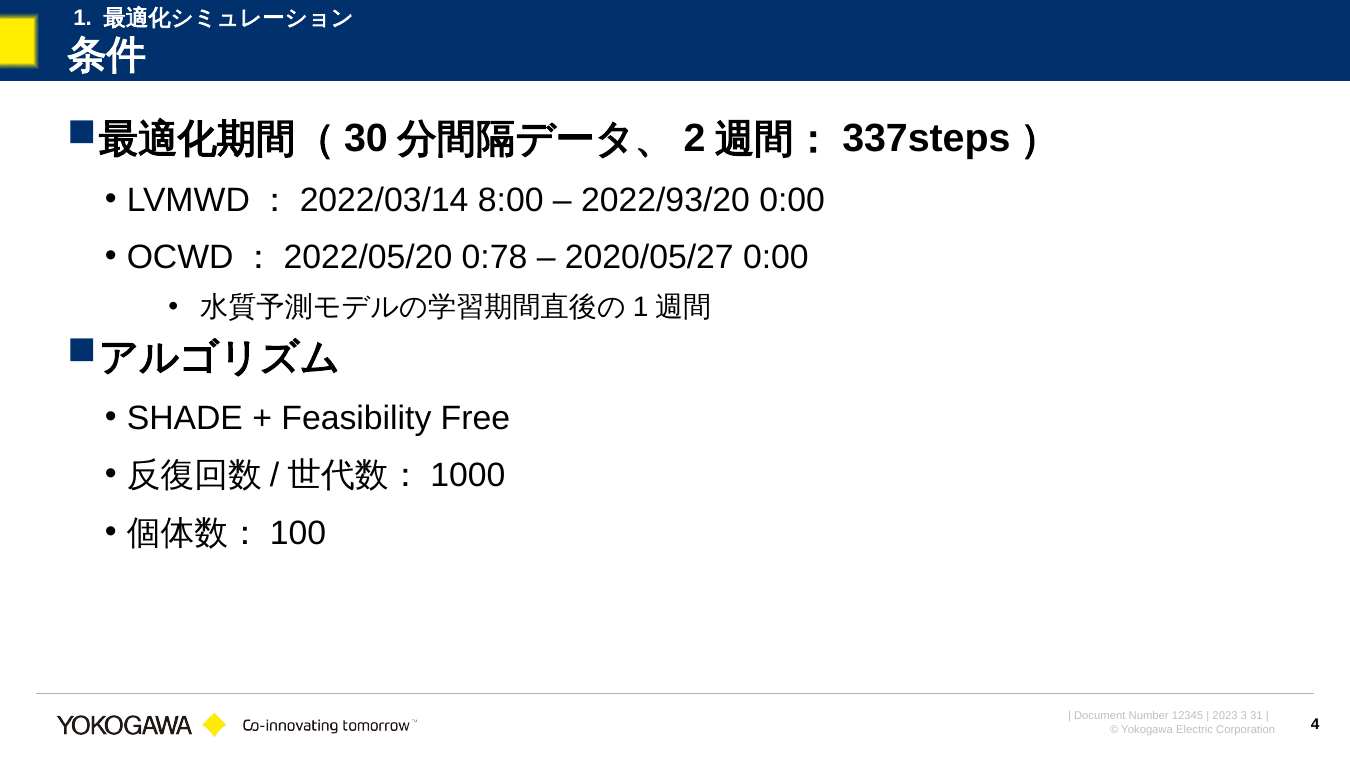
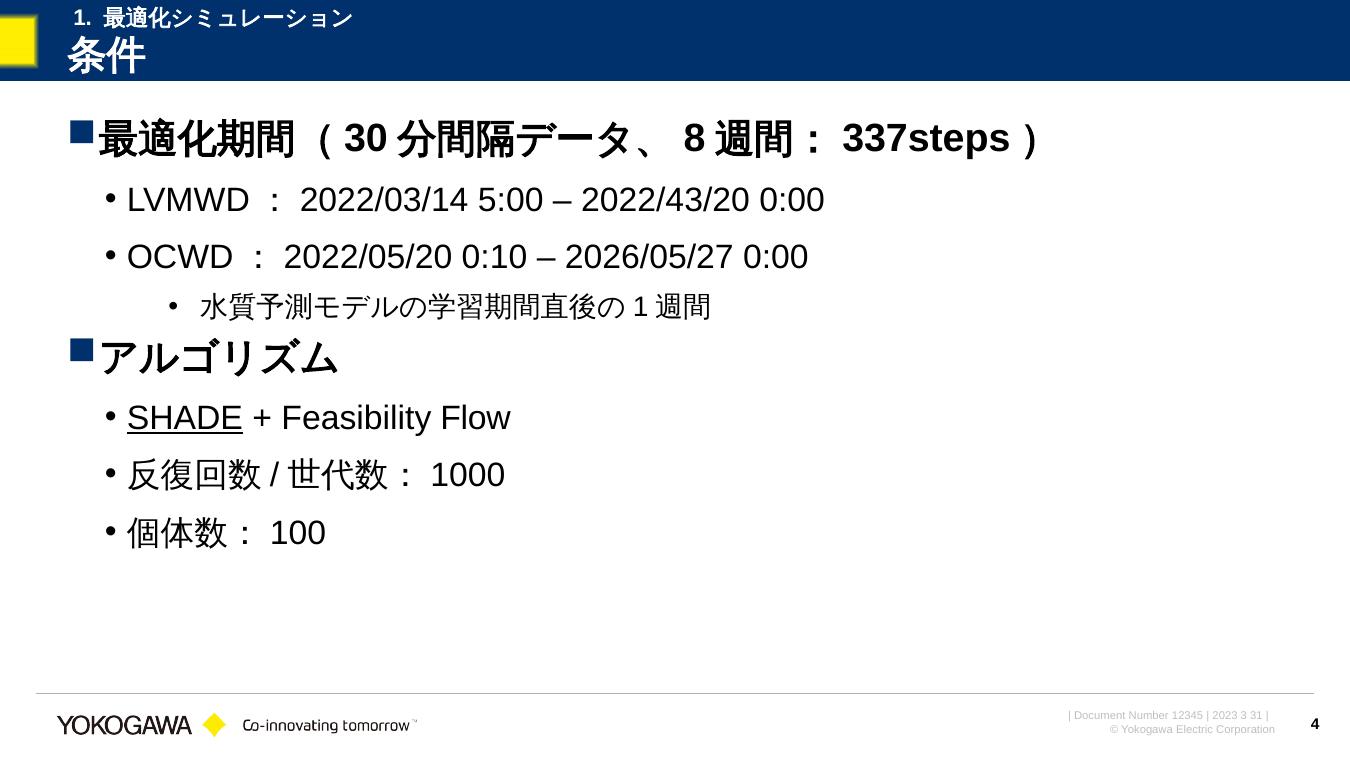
2: 2 -> 8 (695, 139)
8:00: 8:00 -> 5:00 (511, 200)
2022/93/20: 2022/93/20 -> 2022/43/20 (665, 200)
0:78: 0:78 -> 0:10 (495, 257)
2020/05/27: 2020/05/27 -> 2026/05/27 (649, 257)
SHADE underline: none -> present (185, 419)
Free: Free -> Flow (476, 419)
